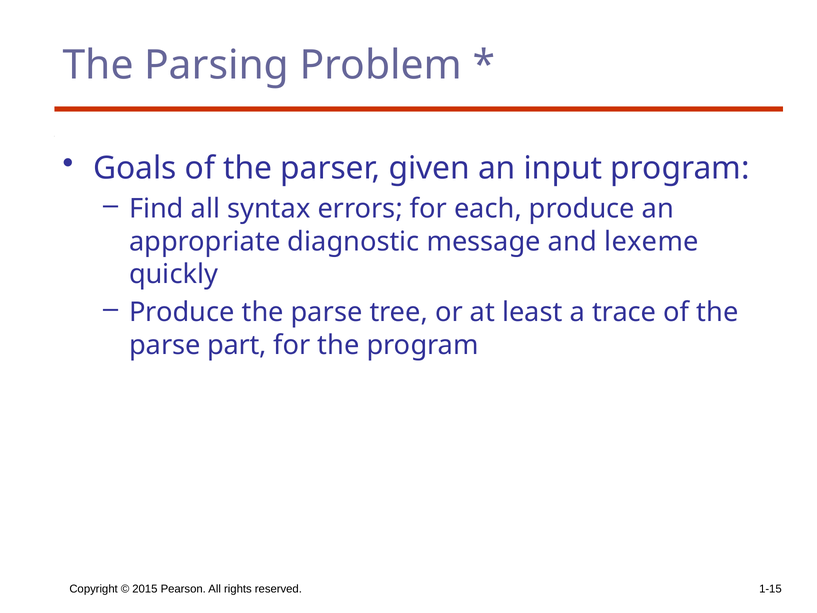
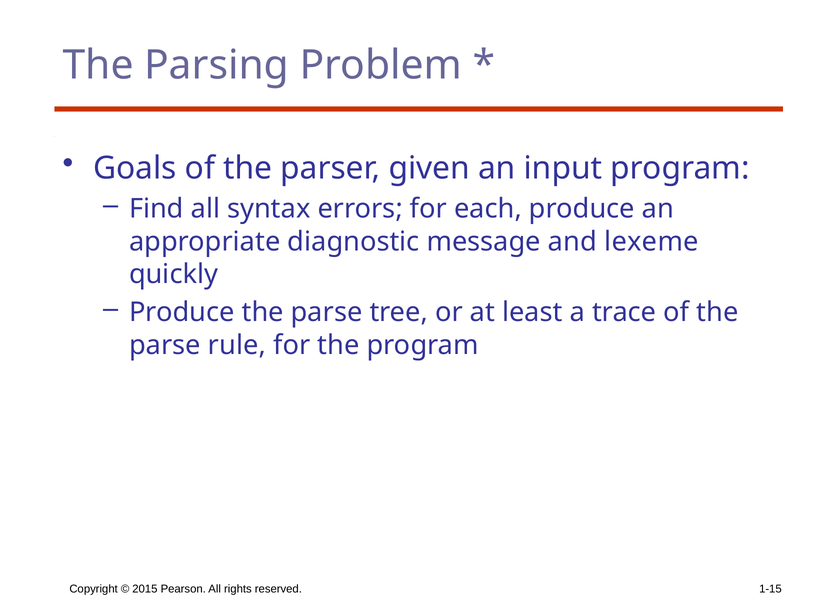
part: part -> rule (237, 345)
